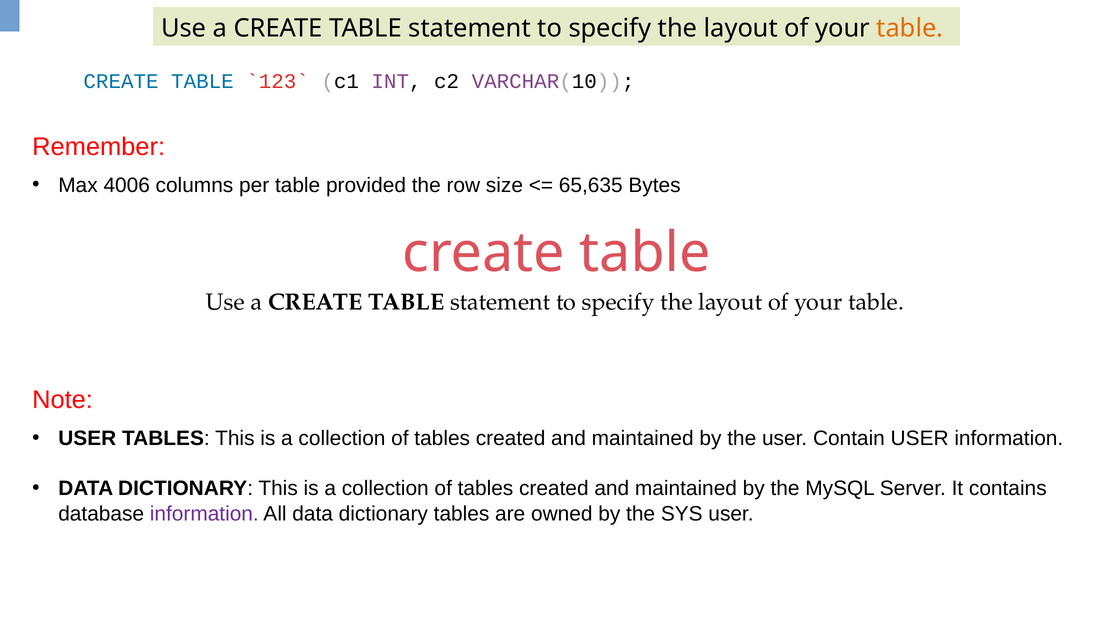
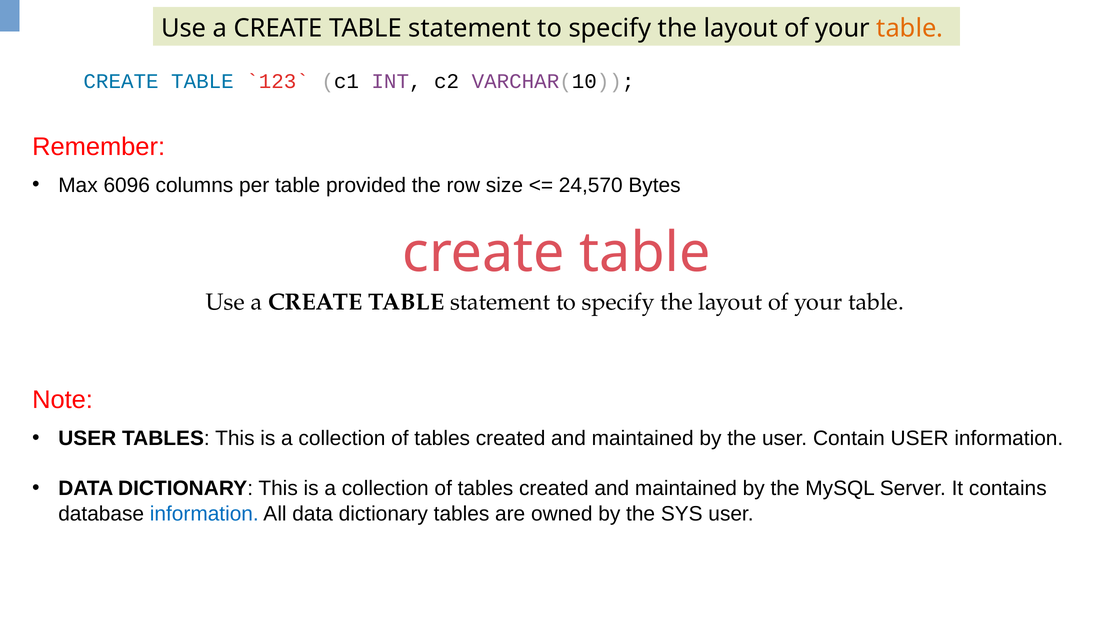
4006: 4006 -> 6096 (127, 185)
65,635: 65,635 -> 24,570 (591, 185)
information colour: purple -> blue (204, 514)
